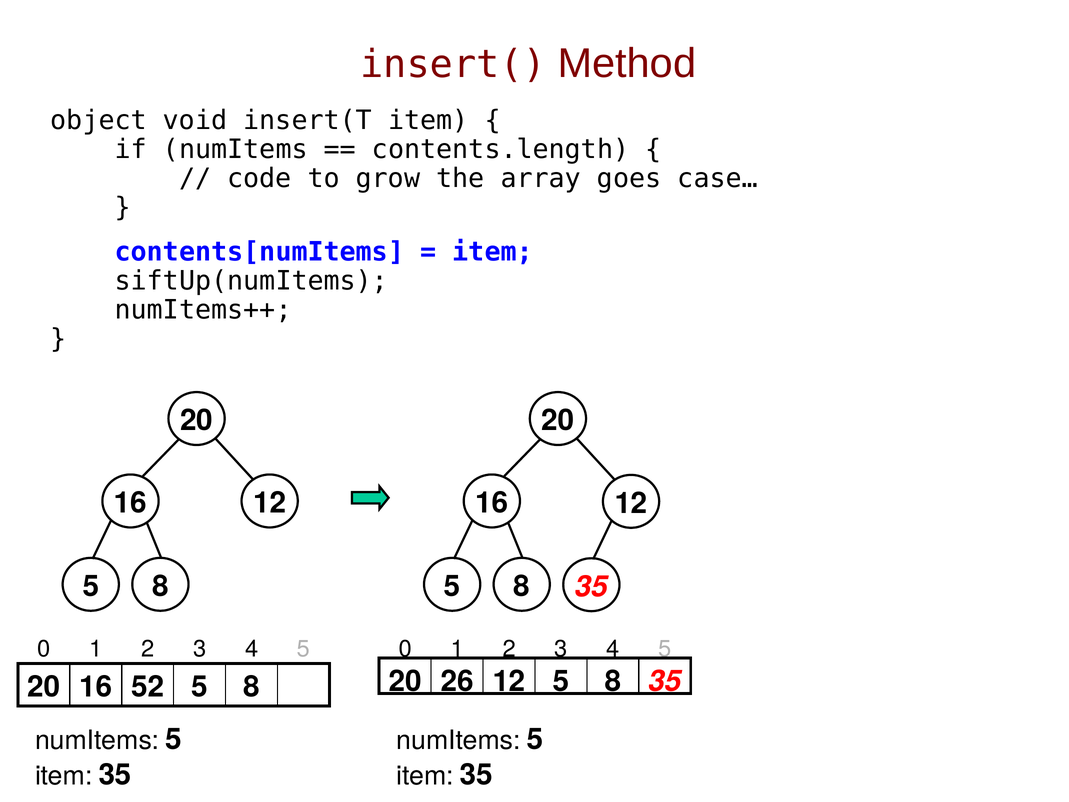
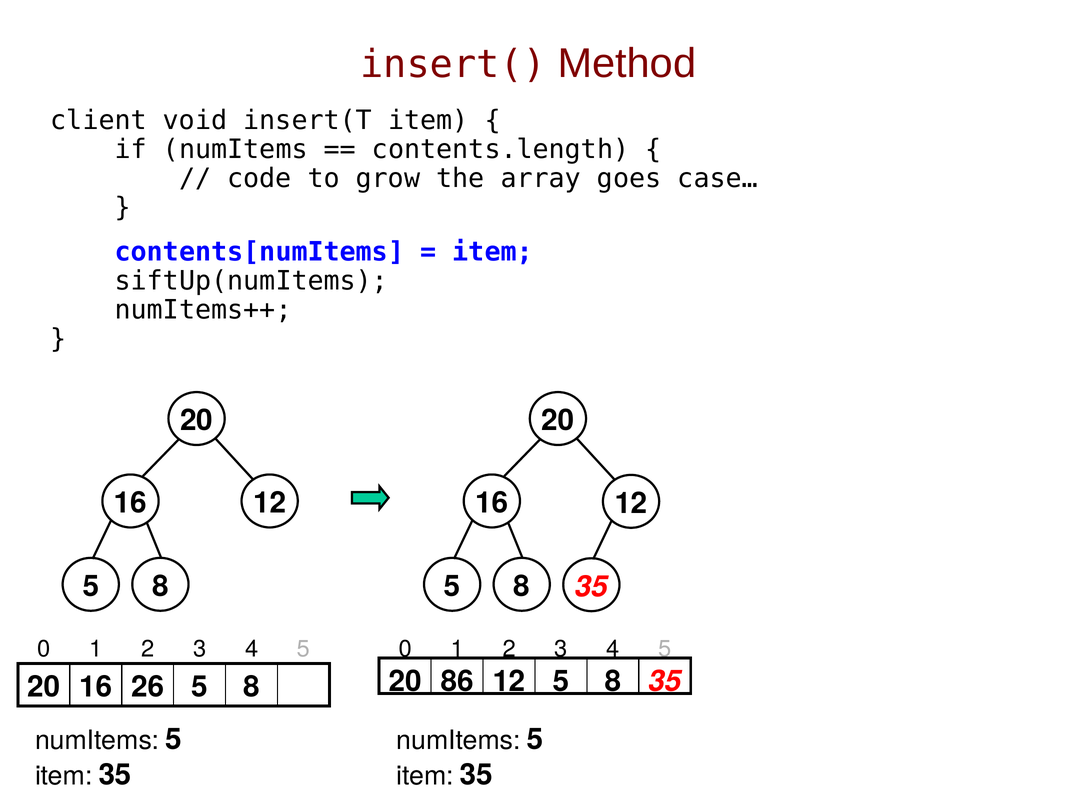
object: object -> client (99, 121)
26: 26 -> 86 (457, 681)
52: 52 -> 26 (148, 687)
